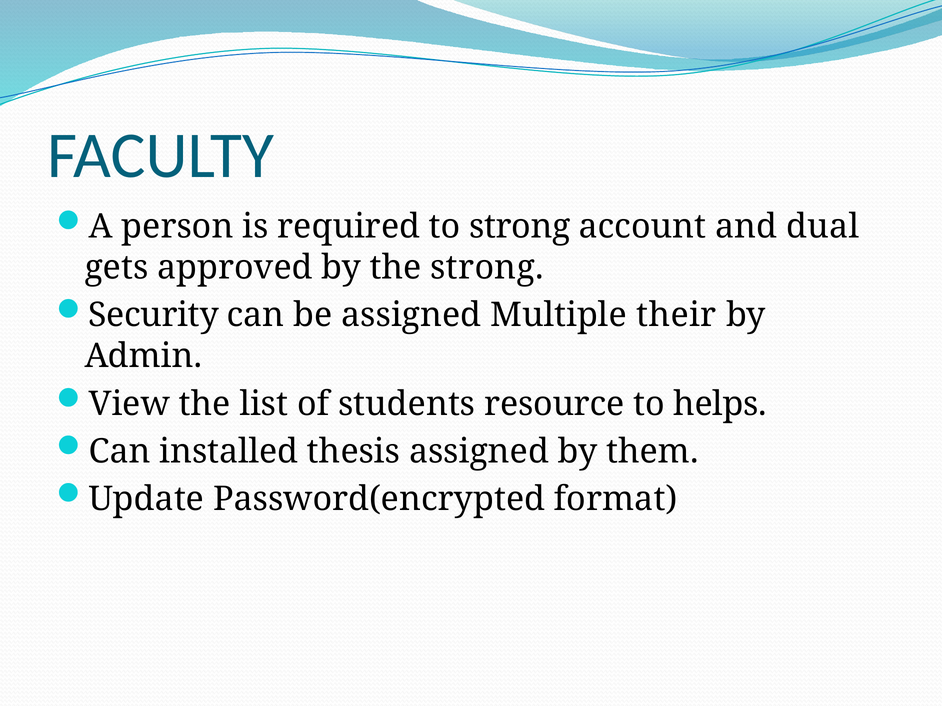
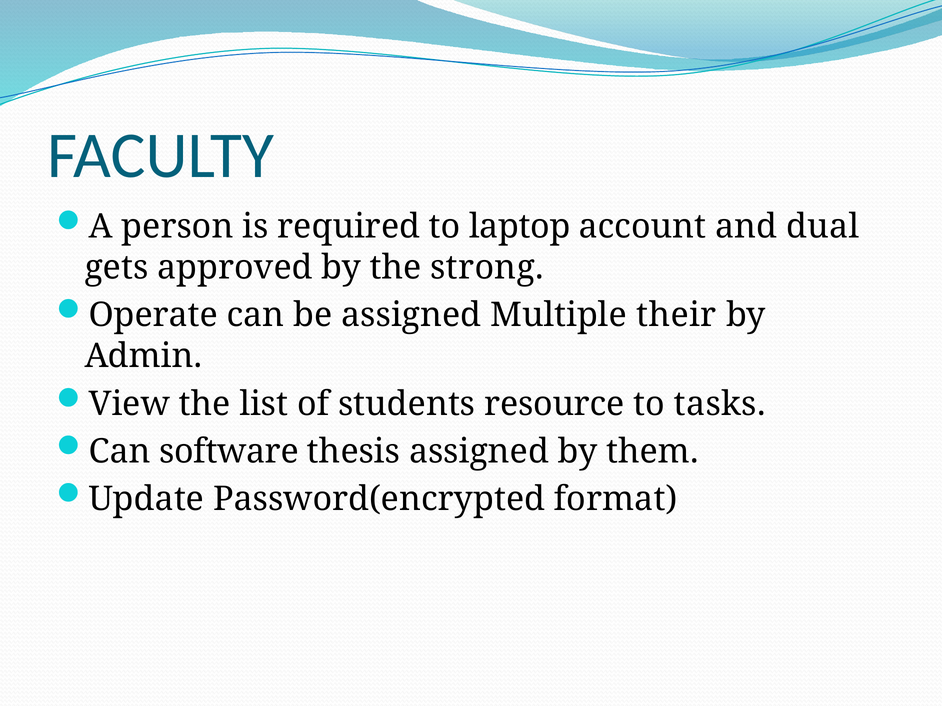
to strong: strong -> laptop (520, 227)
Security: Security -> Operate (153, 315)
helps: helps -> tasks (720, 404)
installed: installed -> software (229, 452)
